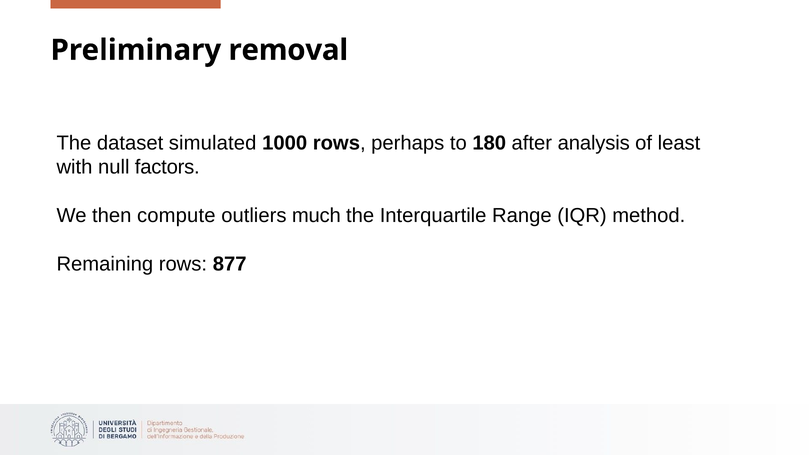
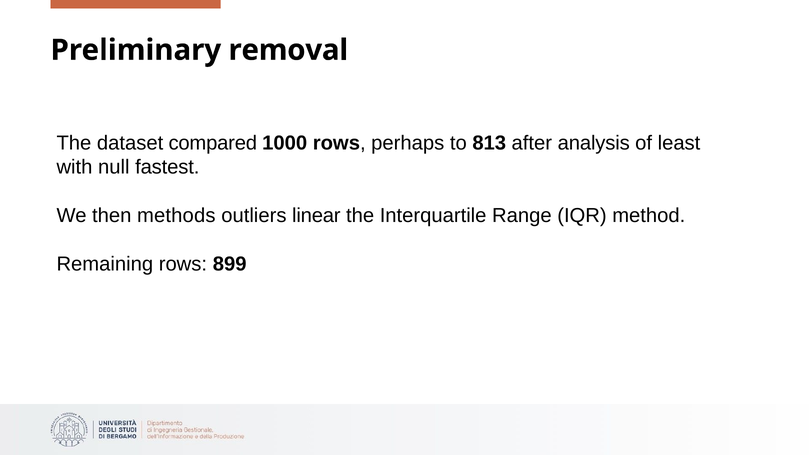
simulated: simulated -> compared (213, 143)
180: 180 -> 813 (489, 143)
factors: factors -> fastest (167, 167)
compute: compute -> methods (176, 216)
much: much -> linear (316, 216)
877: 877 -> 899 (230, 264)
